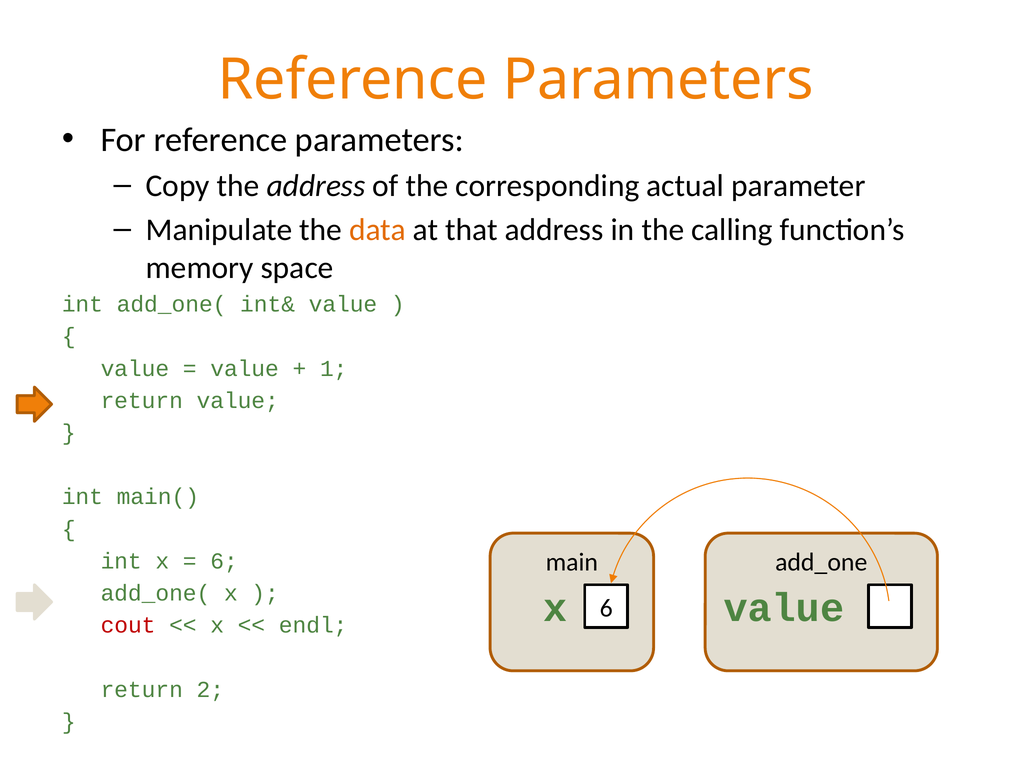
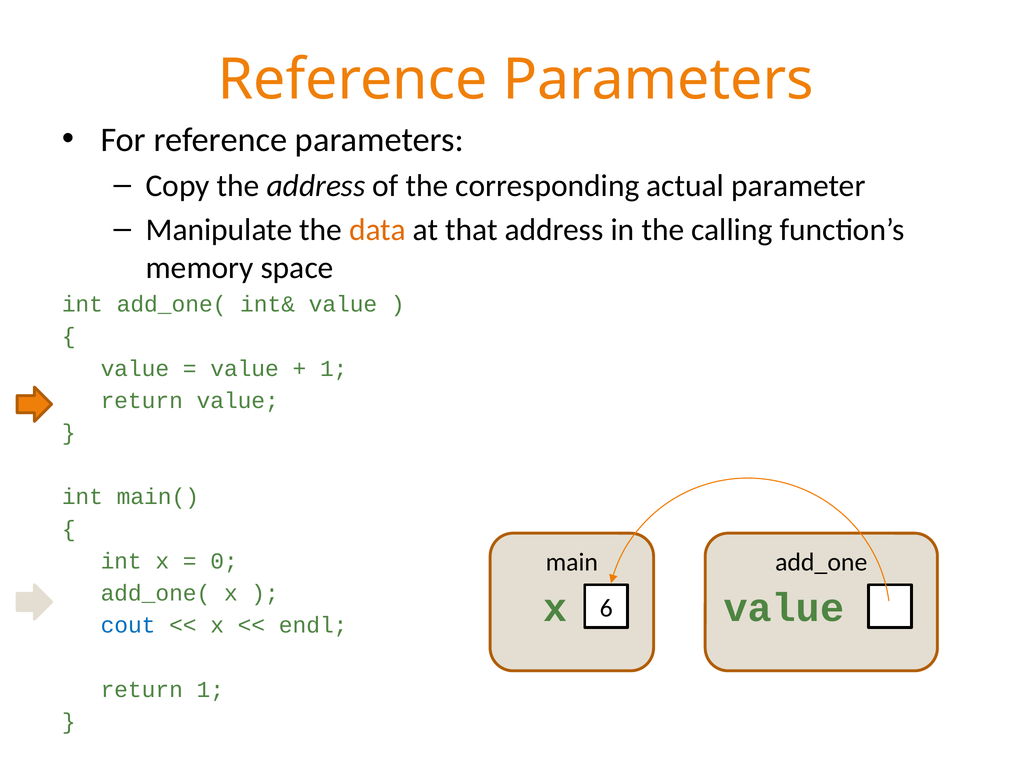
6: 6 -> 0 (224, 561)
cout colour: red -> blue (128, 625)
return 2: 2 -> 1 (210, 689)
